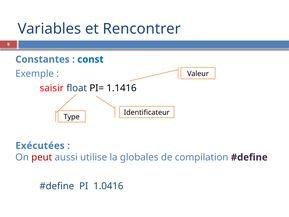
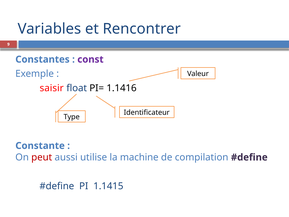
const colour: blue -> purple (90, 59)
Exécutées: Exécutées -> Constante (40, 146)
globales: globales -> machine (139, 157)
1.0416: 1.0416 -> 1.1415 (108, 186)
